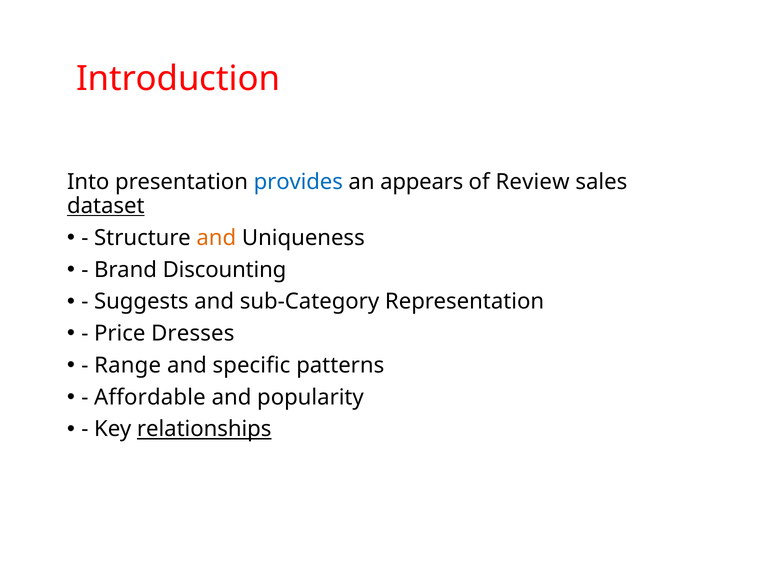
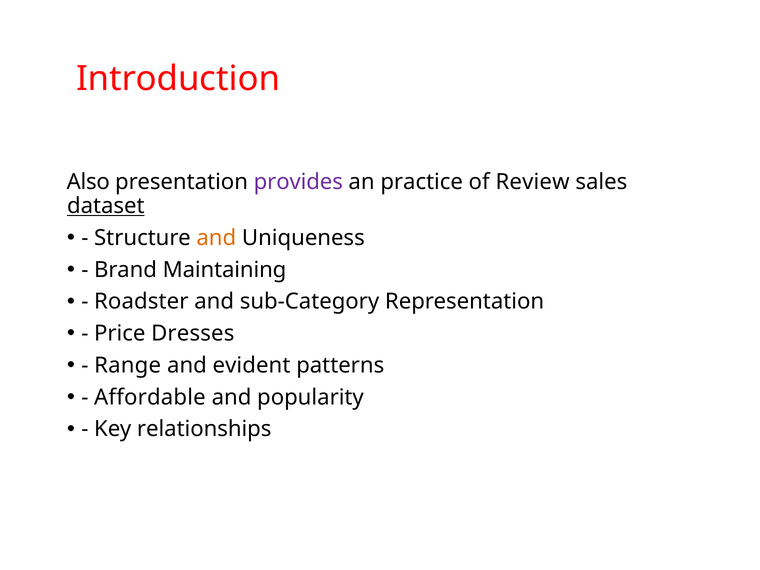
Into: Into -> Also (88, 182)
provides colour: blue -> purple (298, 182)
appears: appears -> practice (422, 182)
Discounting: Discounting -> Maintaining (225, 270)
Suggests: Suggests -> Roadster (141, 302)
specific: specific -> evident (251, 365)
relationships underline: present -> none (204, 429)
